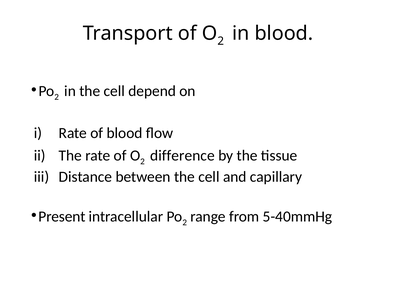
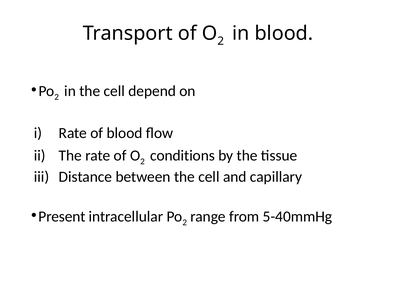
difference: difference -> conditions (182, 156)
